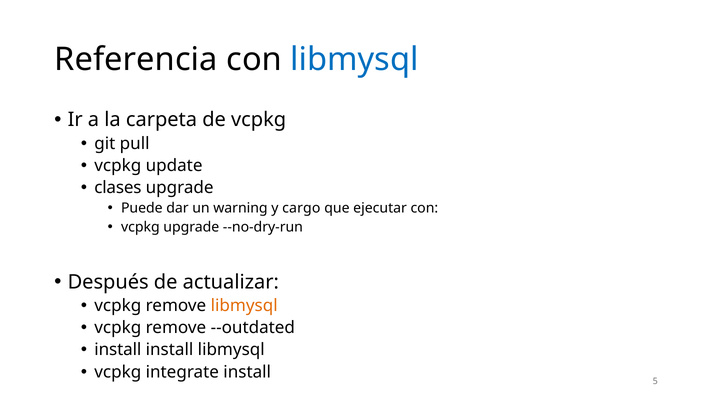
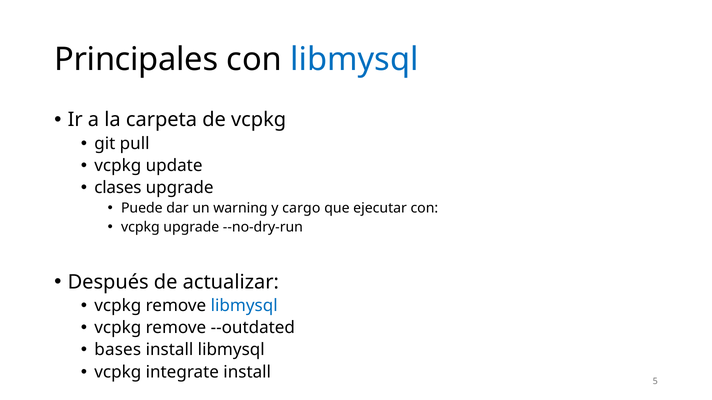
Referencia: Referencia -> Principales (136, 60)
libmysql colour: orange -> blue (244, 306)
install: install -> bases (118, 350)
